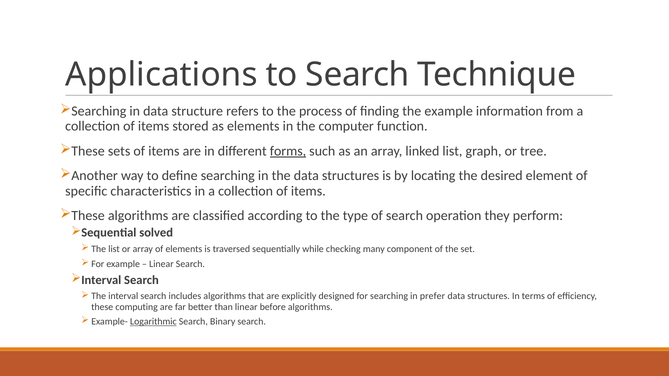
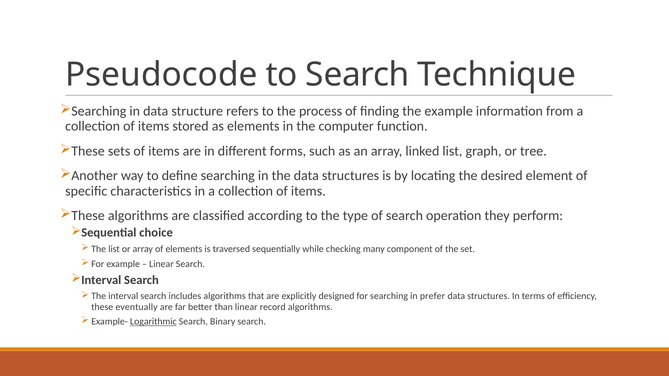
Applications: Applications -> Pseudocode (161, 75)
forms underline: present -> none (288, 151)
solved: solved -> choice (156, 233)
computing: computing -> eventually (137, 307)
before: before -> record (273, 307)
